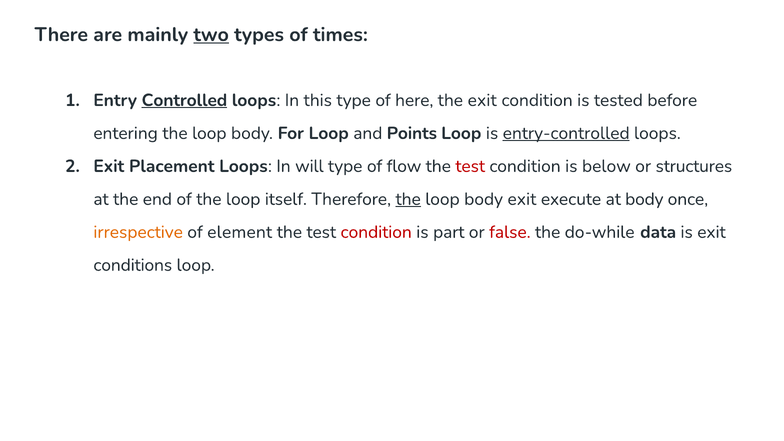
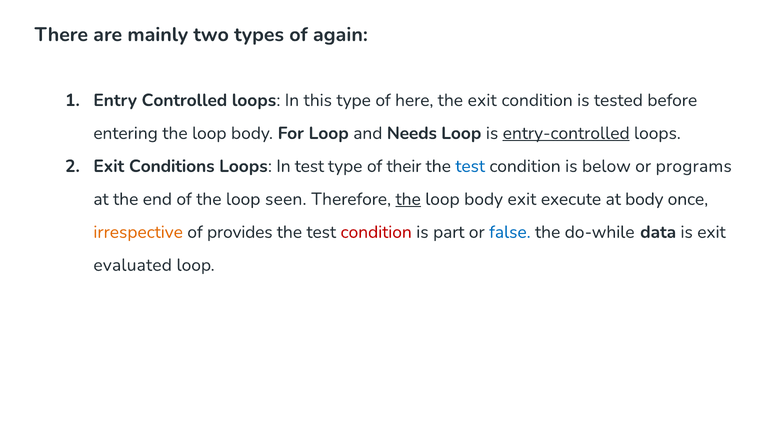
two underline: present -> none (211, 35)
times: times -> again (340, 35)
Controlled underline: present -> none (184, 100)
Points: Points -> Needs (412, 133)
Placement: Placement -> Conditions (172, 166)
In will: will -> test (309, 166)
flow: flow -> their (404, 166)
test colour: red -> blue (470, 166)
structures: structures -> programs (694, 166)
itself: itself -> seen (286, 199)
element: element -> provides (240, 232)
false colour: red -> blue (510, 232)
conditions: conditions -> evaluated (133, 265)
